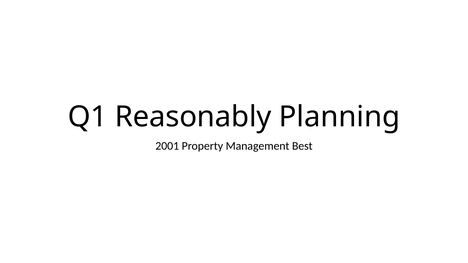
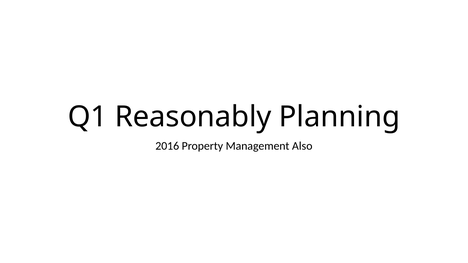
2001: 2001 -> 2016 (167, 146)
Best: Best -> Also (302, 146)
